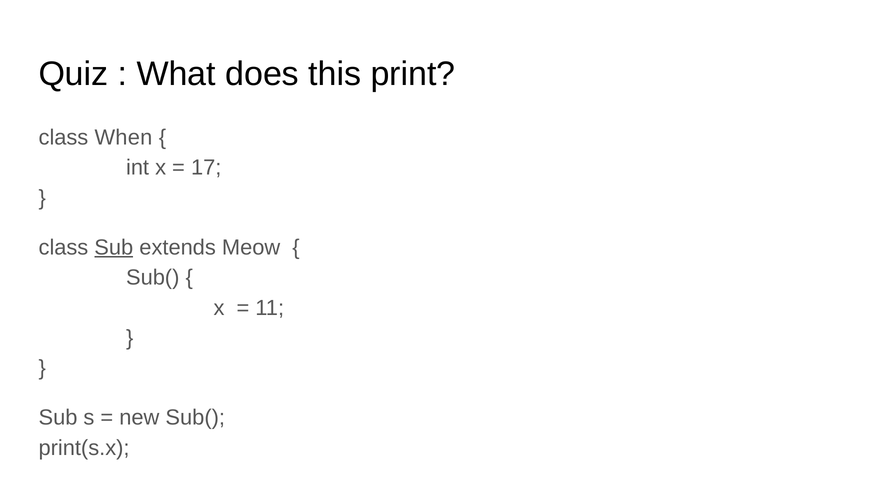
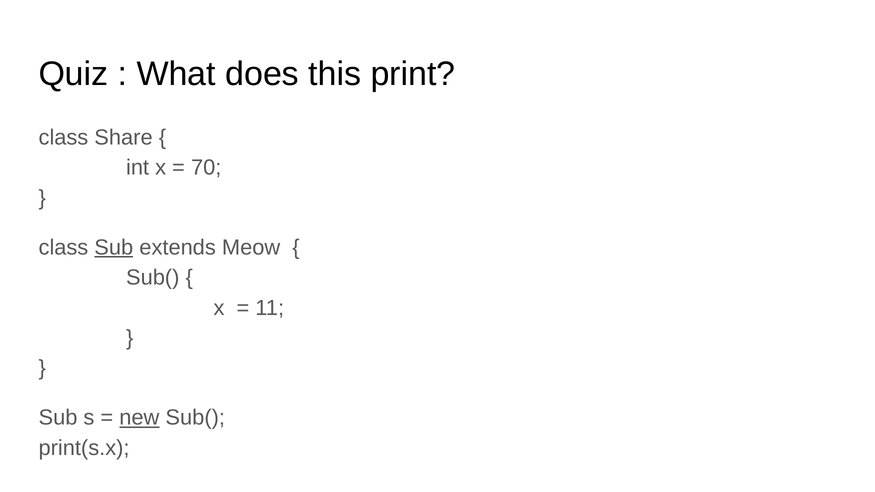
When: When -> Share (124, 138)
17: 17 -> 70 (206, 168)
new underline: none -> present (139, 418)
